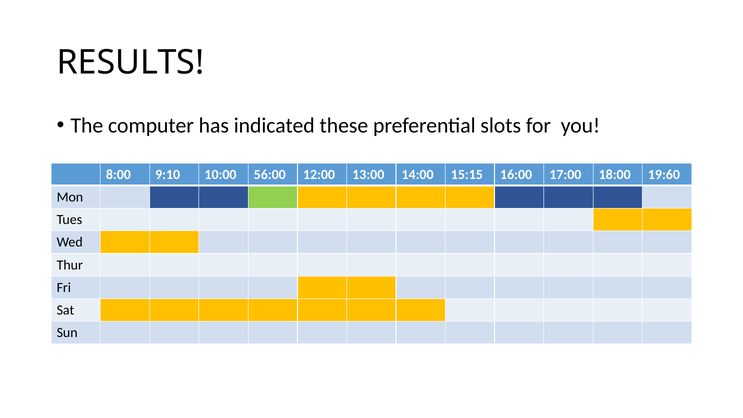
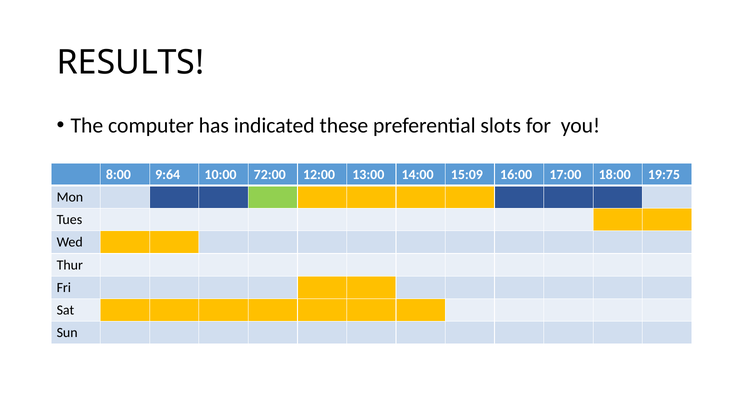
9:10: 9:10 -> 9:64 (168, 175)
56:00: 56:00 -> 72:00 (270, 175)
15:15: 15:15 -> 15:09 (467, 175)
19:60: 19:60 -> 19:75 (664, 175)
